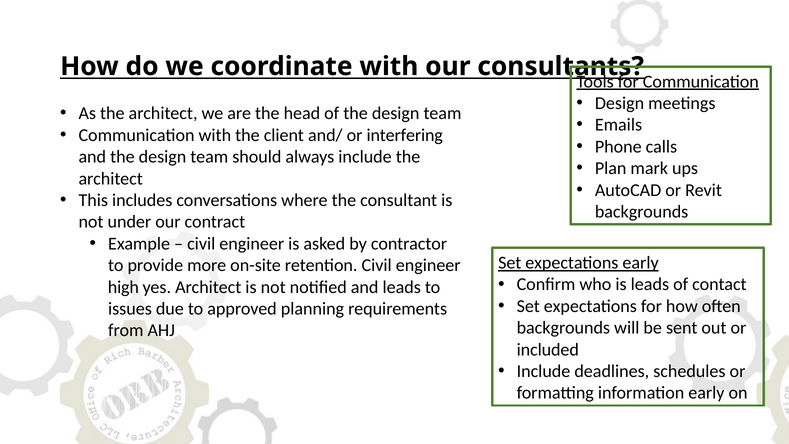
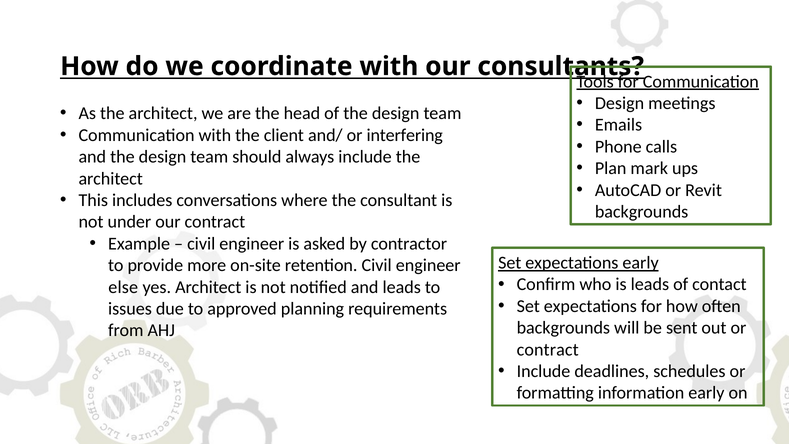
high: high -> else (123, 287)
included: included -> contract (548, 349)
